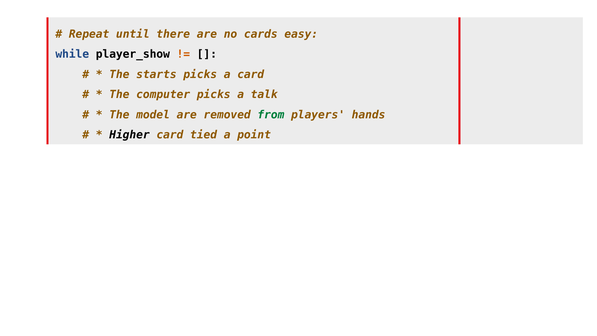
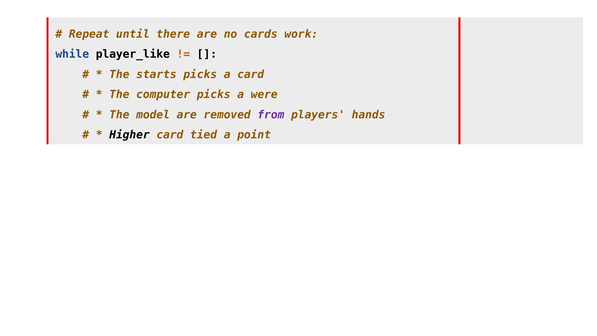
easy: easy -> work (301, 34)
player_show: player_show -> player_like (133, 54)
talk: talk -> were (264, 94)
from colour: green -> purple (271, 115)
